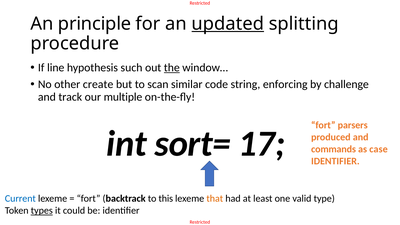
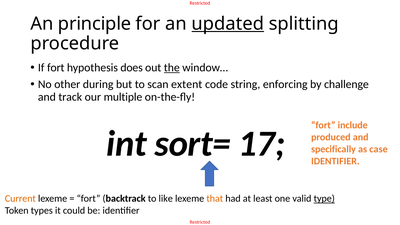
If line: line -> fort (56, 68)
such: such -> does (132, 68)
create: create -> during (98, 84)
similar: similar -> extent (187, 84)
parsers: parsers -> include (353, 125)
commands: commands -> specifically (334, 149)
Current colour: blue -> orange (20, 199)
this: this -> like (166, 199)
type underline: none -> present (324, 199)
types underline: present -> none (42, 211)
